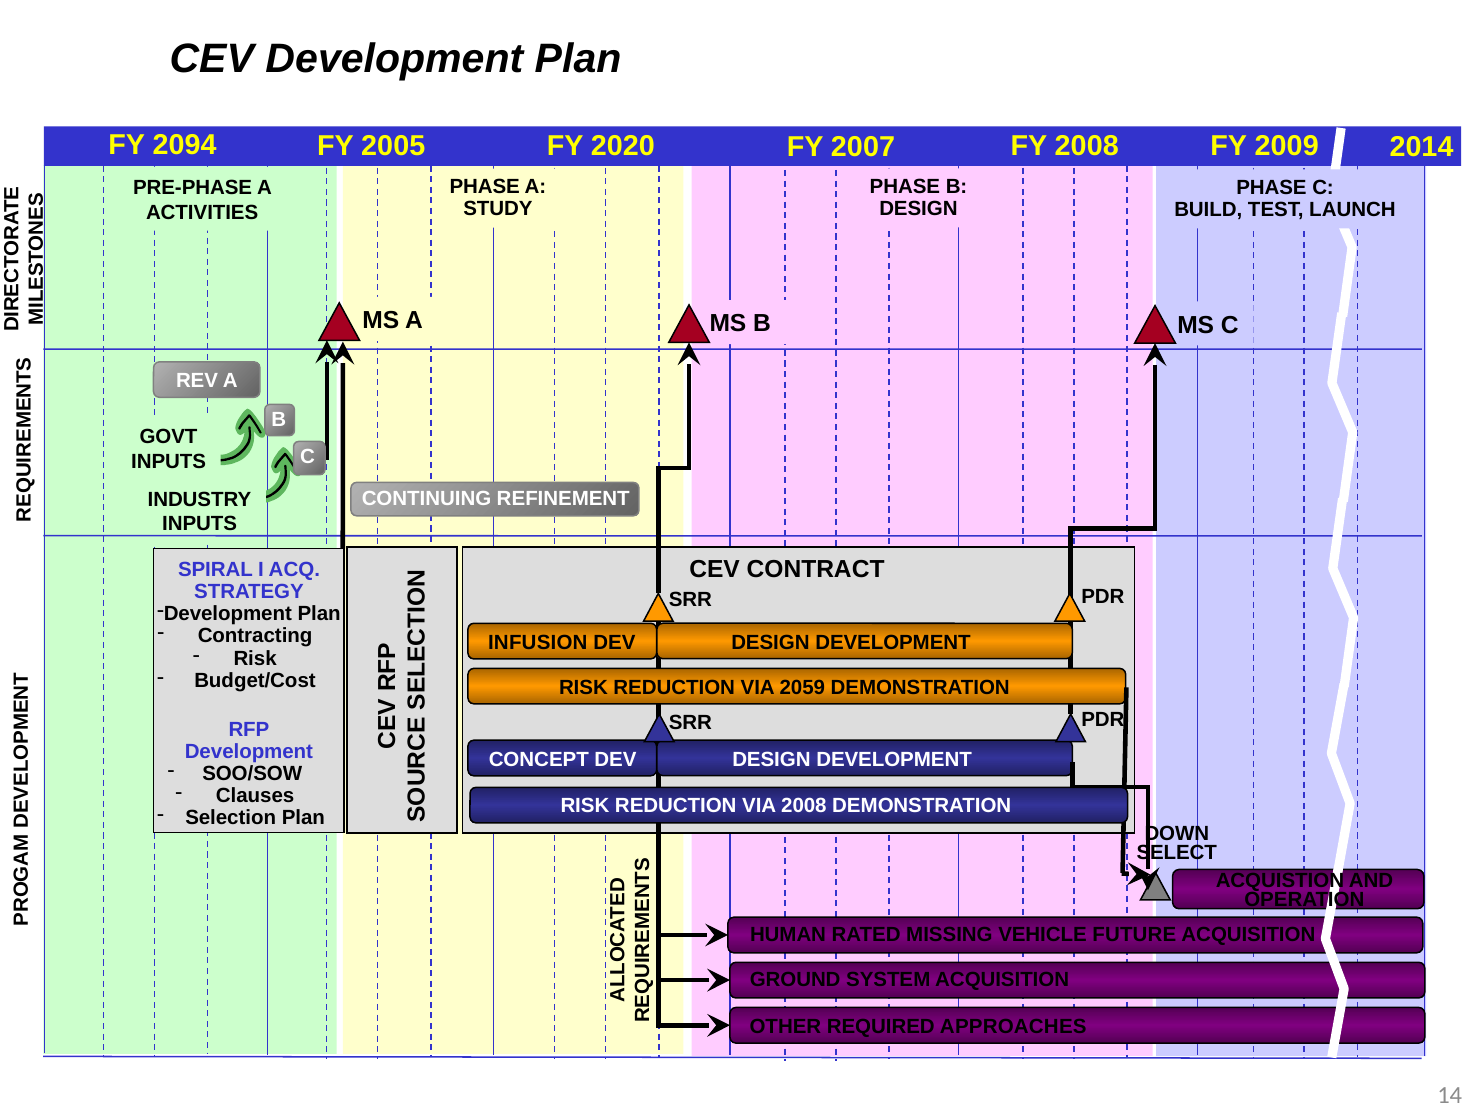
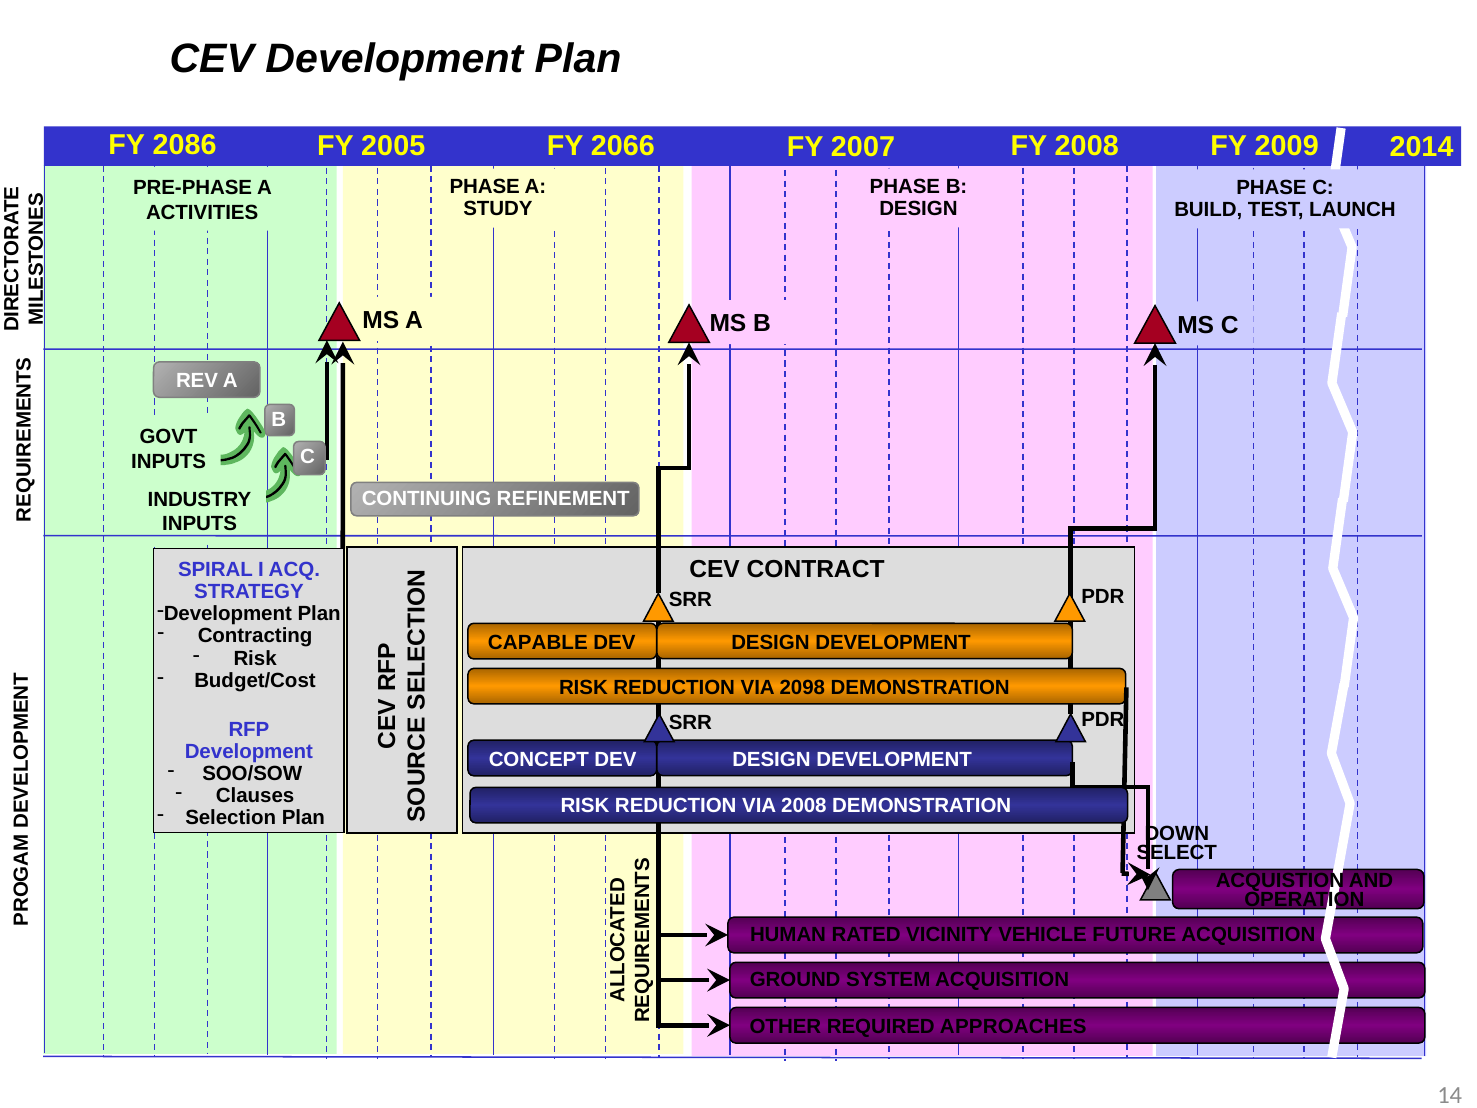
2094: 2094 -> 2086 (185, 145)
2020: 2020 -> 2066 (623, 146)
INFUSION: INFUSION -> CAPABLE (538, 643)
2059: 2059 -> 2098 (802, 688)
MISSING: MISSING -> VICINITY (949, 934)
